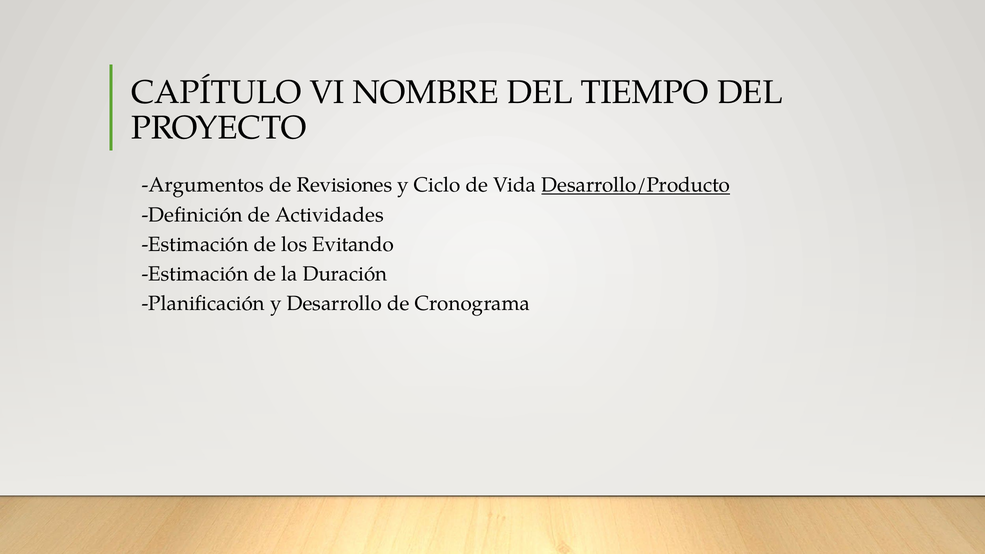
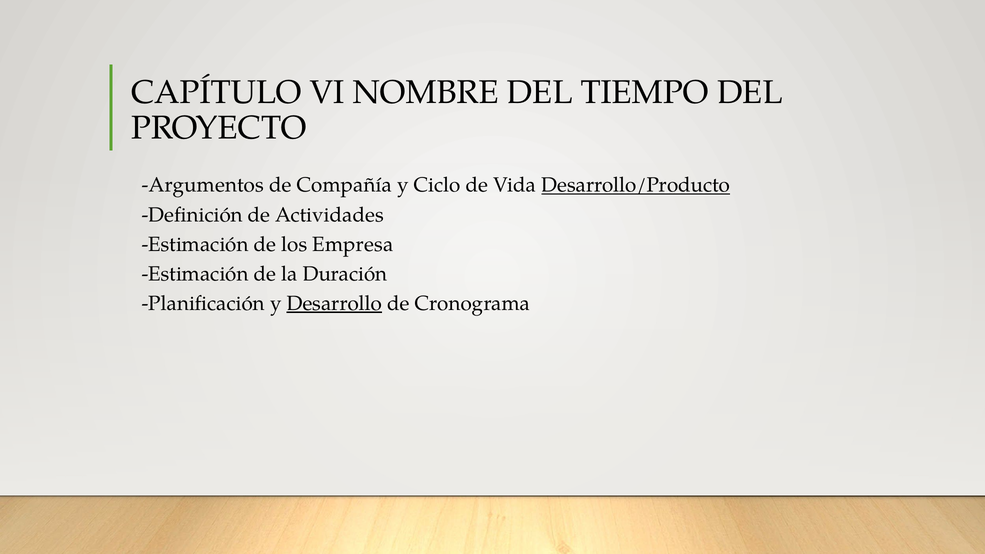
Revisiones: Revisiones -> Compañía (344, 185)
Evitando: Evitando -> Empresa (353, 244)
Desarrollo underline: none -> present (334, 304)
